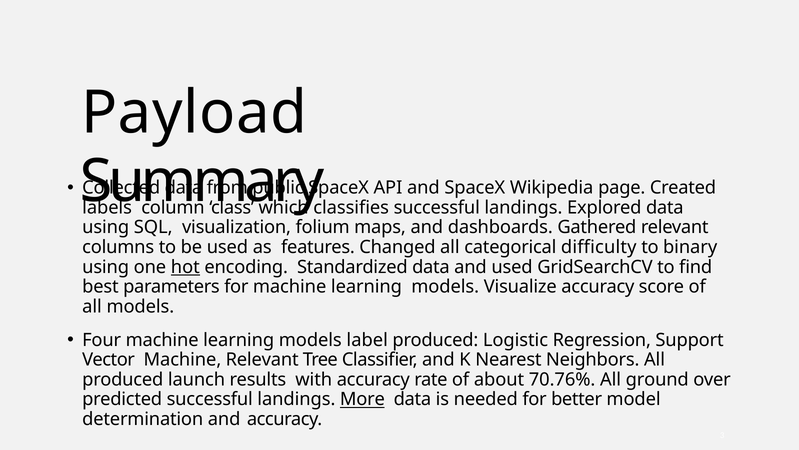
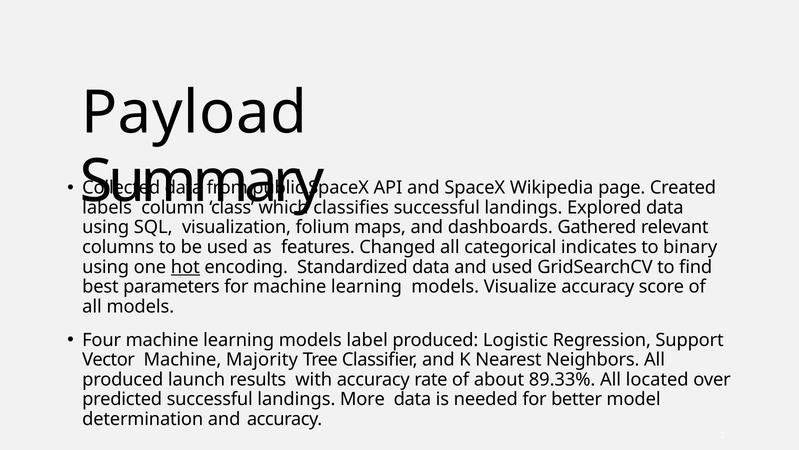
difficulty: difficulty -> indicates (599, 247)
Machine Relevant: Relevant -> Majority (262, 359)
70.76%: 70.76% -> 89.33% (562, 379)
ground: ground -> located (657, 379)
More underline: present -> none (362, 399)
